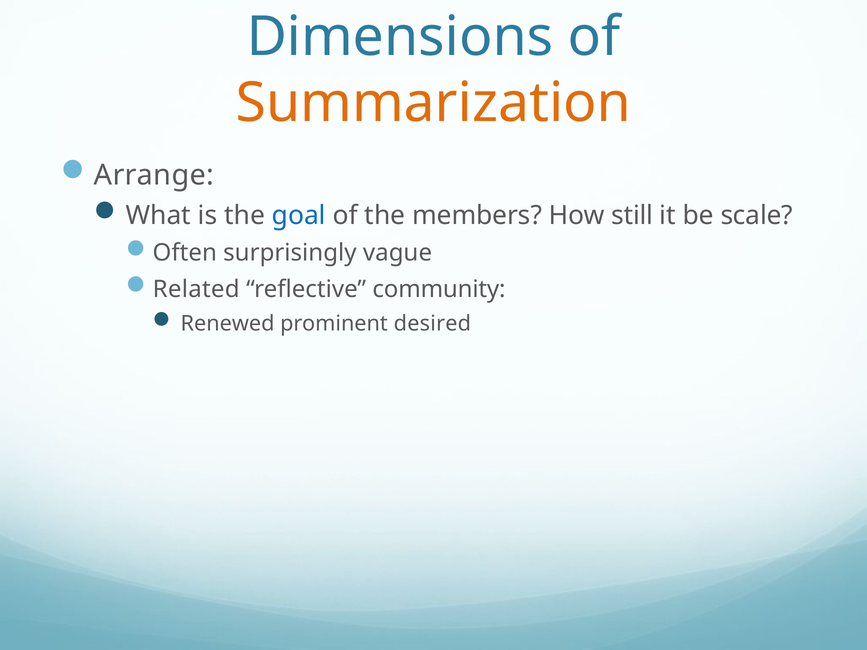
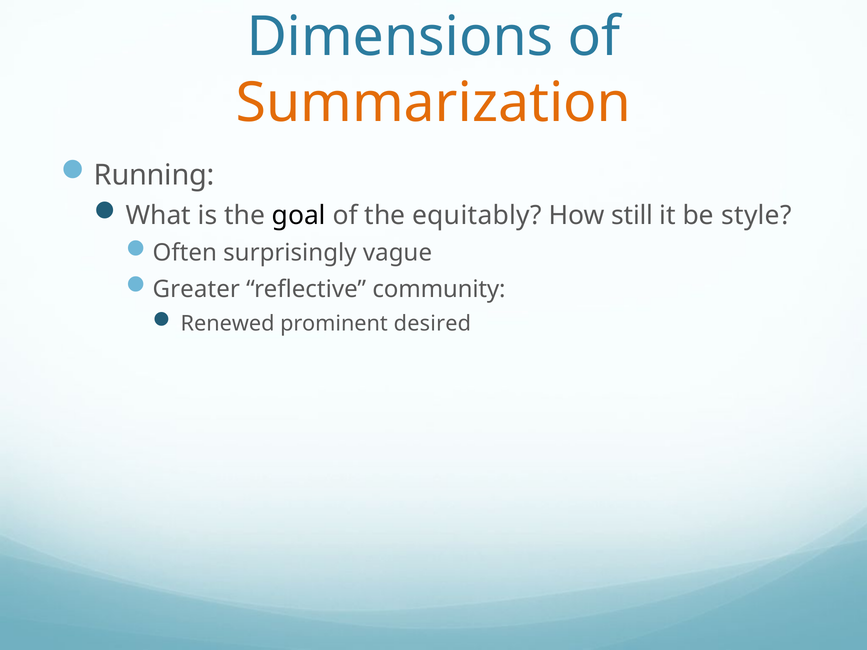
Arrange: Arrange -> Running (154, 175)
goal colour: blue -> black (299, 216)
members: members -> equitably (477, 216)
scale: scale -> style (756, 216)
Related: Related -> Greater (196, 289)
